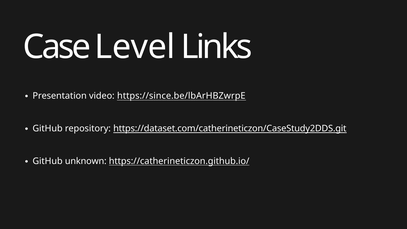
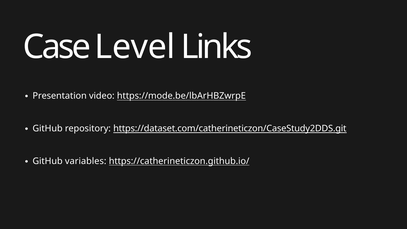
https://since.be/lbArHBZwrpE: https://since.be/lbArHBZwrpE -> https://mode.be/lbArHBZwrpE (181, 96)
unknown: unknown -> variables (86, 161)
